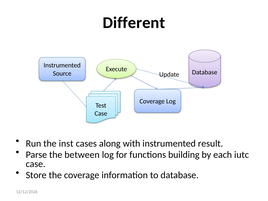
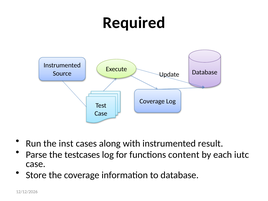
Different: Different -> Required (134, 23)
between: between -> testcases (82, 155)
building: building -> content (184, 155)
